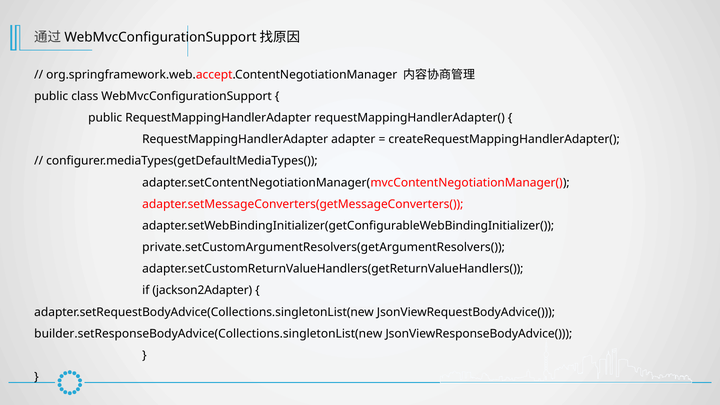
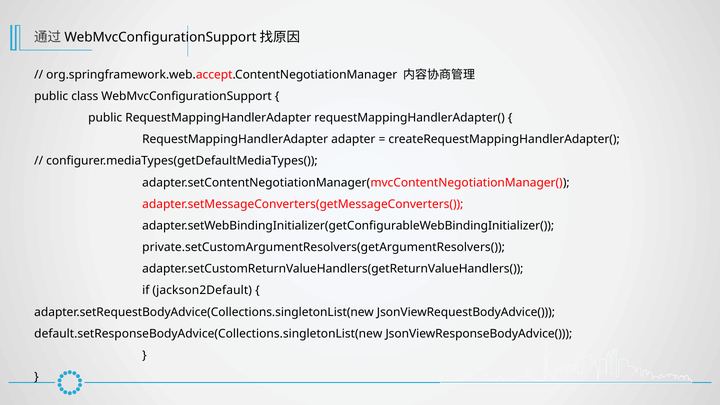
jackson2Adapter: jackson2Adapter -> jackson2Default (202, 290)
builder.setResponseBodyAdvice(Collections.singletonList(new: builder.setResponseBodyAdvice(Collections.singletonList(new -> default.setResponseBodyAdvice(Collections.singletonList(new (208, 334)
